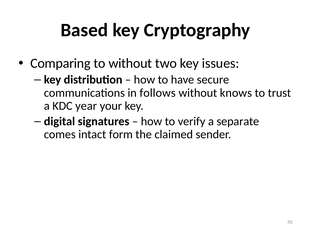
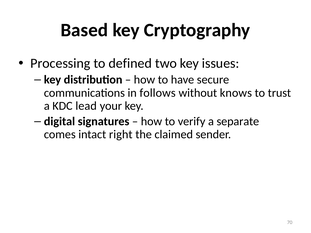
Comparing: Comparing -> Processing (60, 63)
to without: without -> defined (130, 63)
year: year -> lead (86, 106)
form: form -> right (121, 134)
